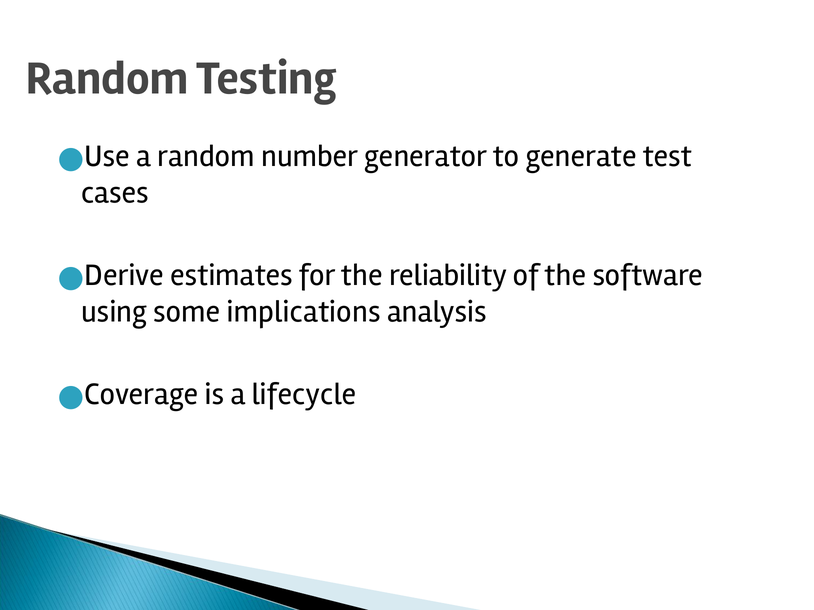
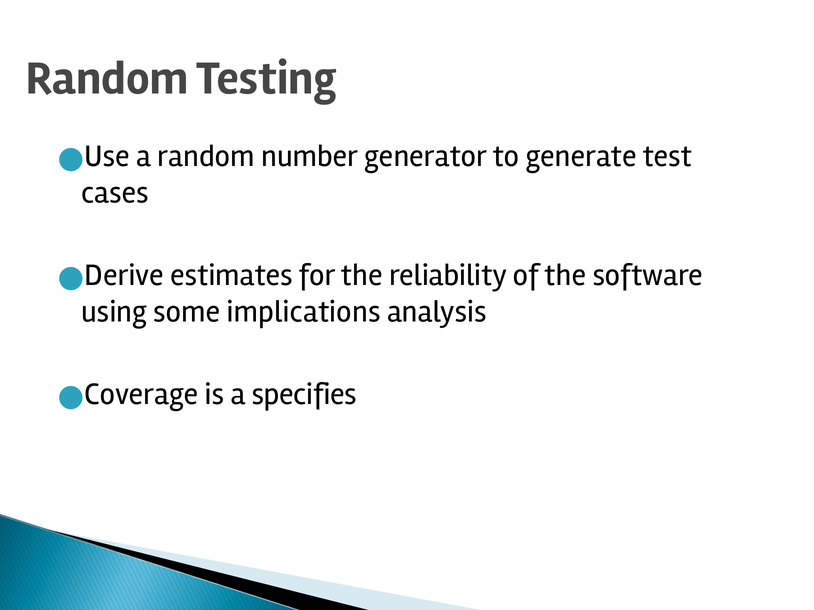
lifecycle: lifecycle -> specifies (304, 394)
